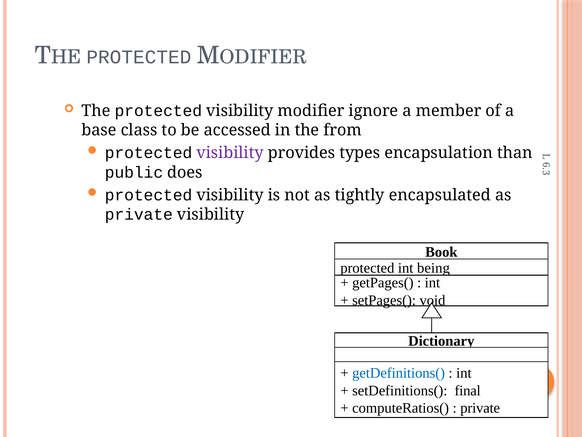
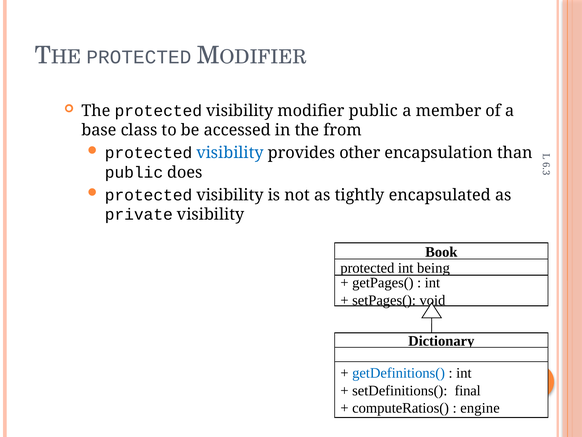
modifier ignore: ignore -> public (373, 111)
visibility colour: purple -> blue (230, 153)
types: types -> other (360, 153)
private: private -> engine (480, 408)
